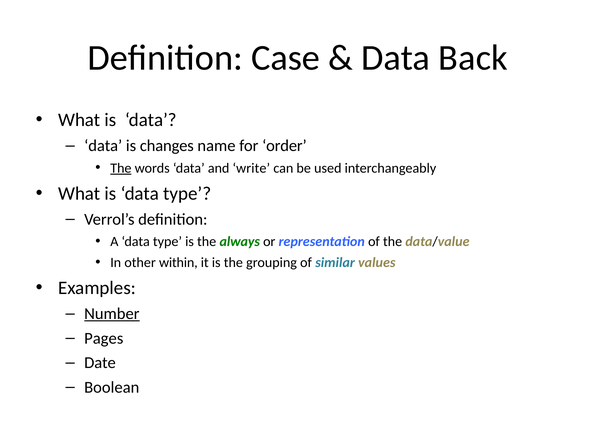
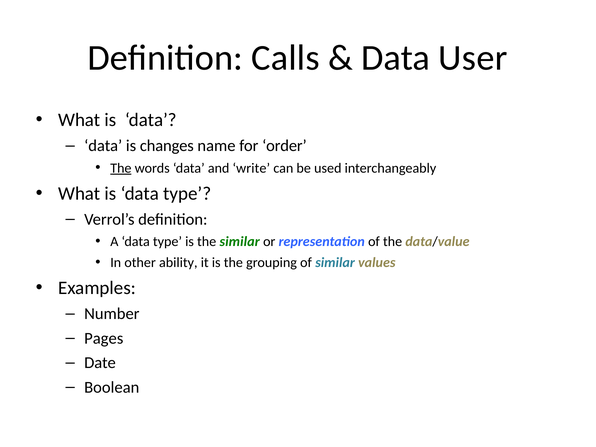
Case: Case -> Calls (285, 58)
Back: Back -> User (473, 58)
the always: always -> similar (240, 242)
within: within -> ability (178, 262)
Number underline: present -> none (112, 314)
